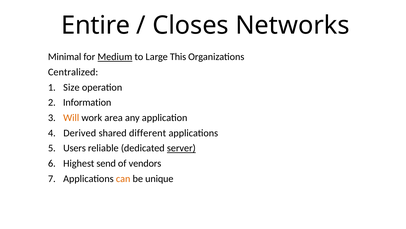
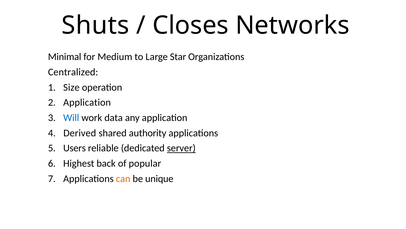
Entire: Entire -> Shuts (95, 25)
Medium underline: present -> none (115, 57)
This: This -> Star (178, 57)
Information: Information -> Application (87, 102)
Will colour: orange -> blue (71, 118)
area: area -> data (114, 118)
different: different -> authority (148, 133)
send: send -> back (106, 163)
vendors: vendors -> popular (145, 163)
